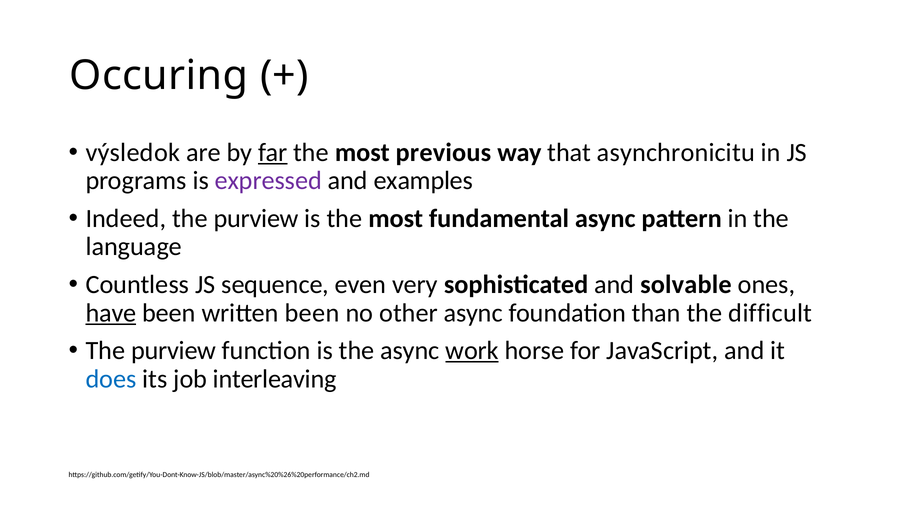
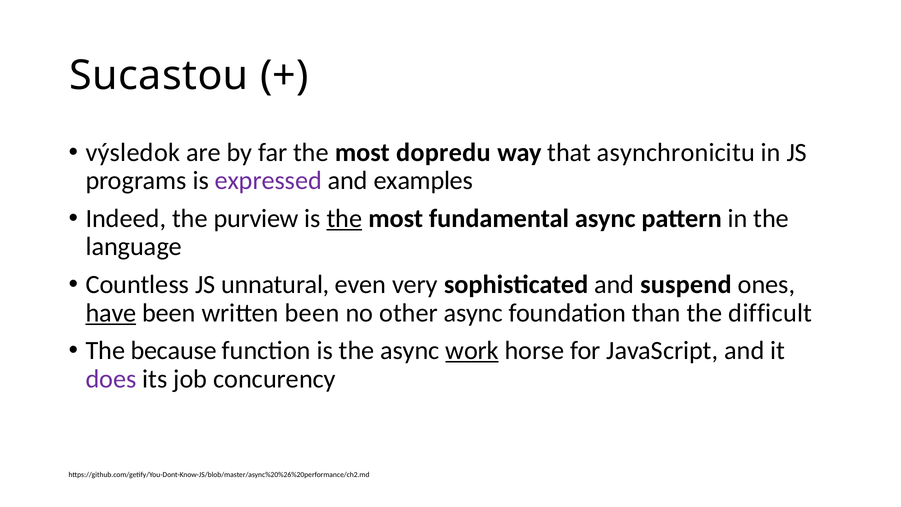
Occuring: Occuring -> Sucastou (159, 76)
far underline: present -> none (273, 152)
previous: previous -> dopredu (443, 152)
the underline: none -> present (344, 218)
sequence: sequence -> unnatural (275, 284)
solvable: solvable -> suspend (686, 284)
purview: purview -> because (174, 350)
does colour: blue -> purple (111, 379)
interleaving: interleaving -> concurency (275, 379)
